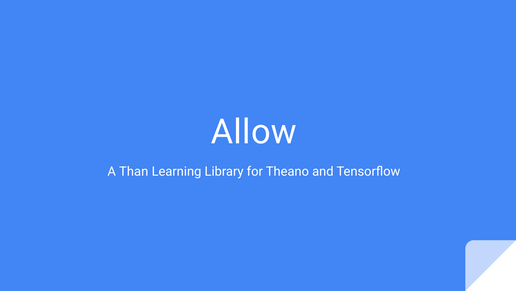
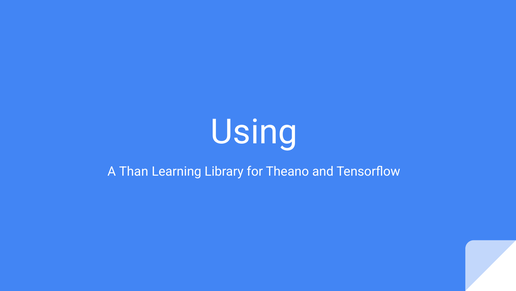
Allow: Allow -> Using (254, 132)
